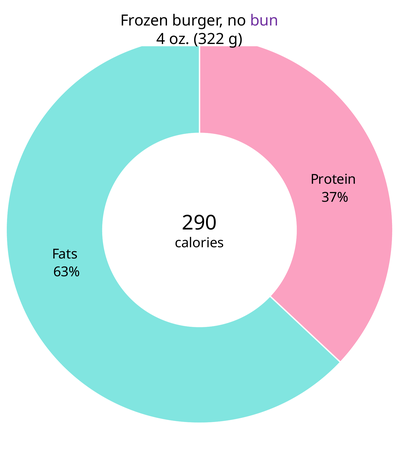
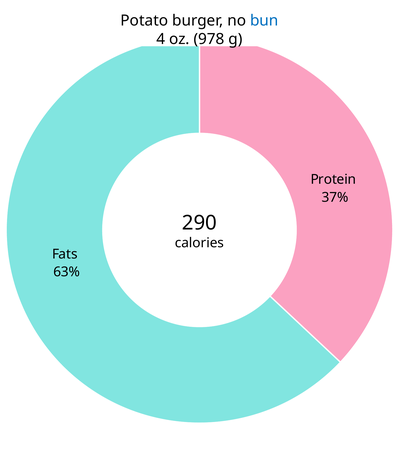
Frozen: Frozen -> Potato (144, 21)
bun colour: purple -> blue (264, 21)
322: 322 -> 978 (209, 39)
